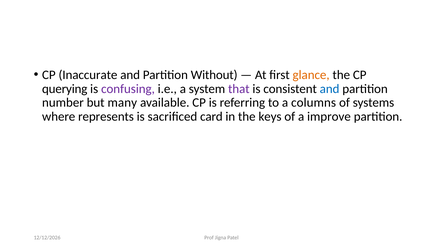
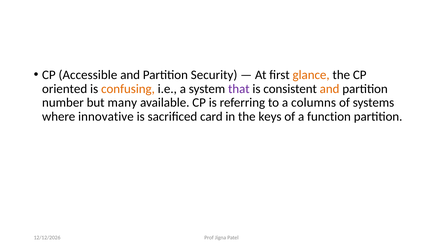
Inaccurate: Inaccurate -> Accessible (88, 75)
Without: Without -> Security (214, 75)
querying: querying -> oriented (65, 89)
confusing colour: purple -> orange (128, 89)
and colour: blue -> orange (330, 89)
represents: represents -> innovative (106, 117)
improve: improve -> function (329, 117)
